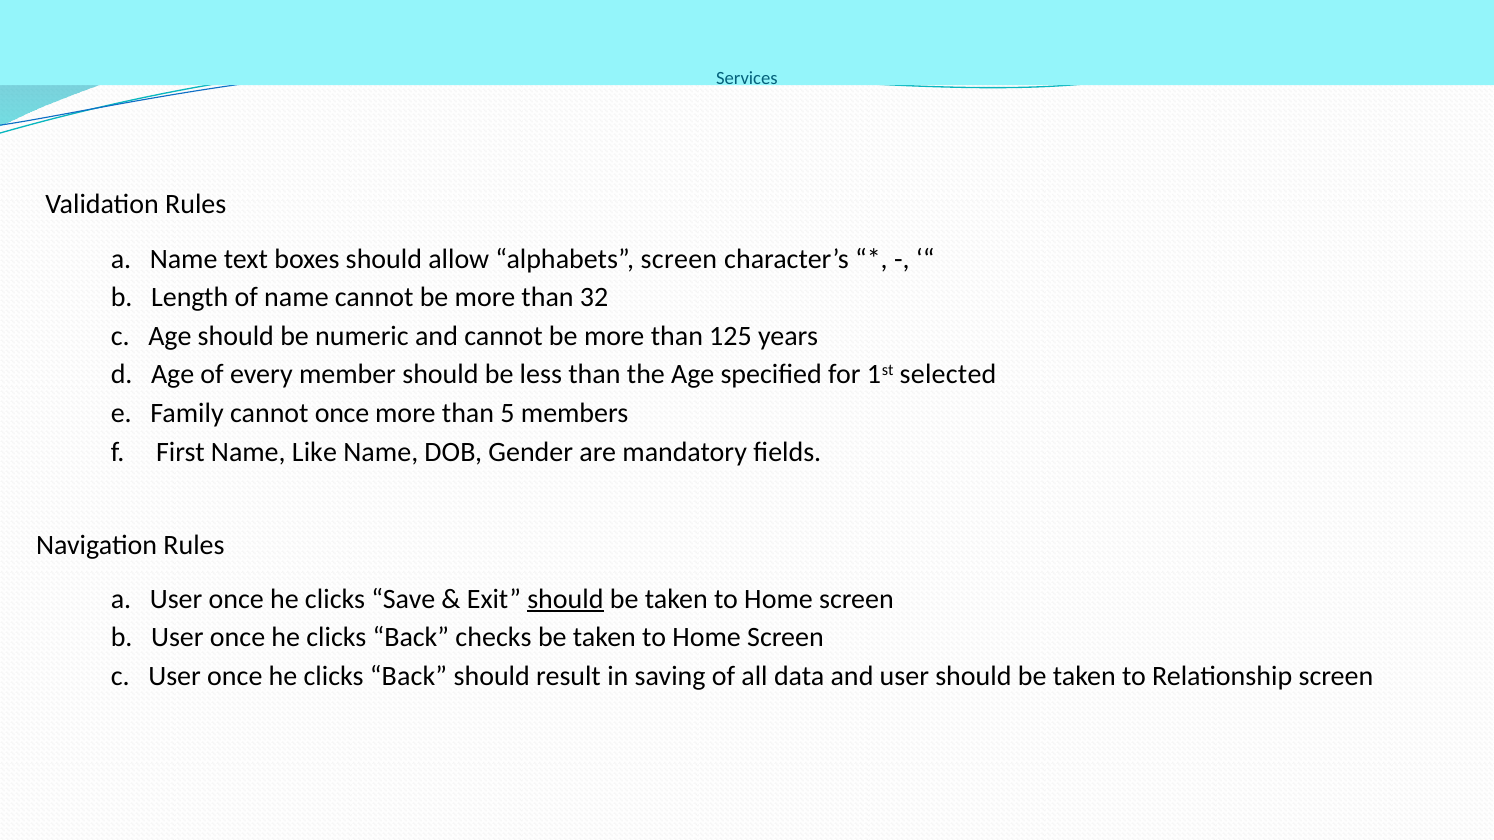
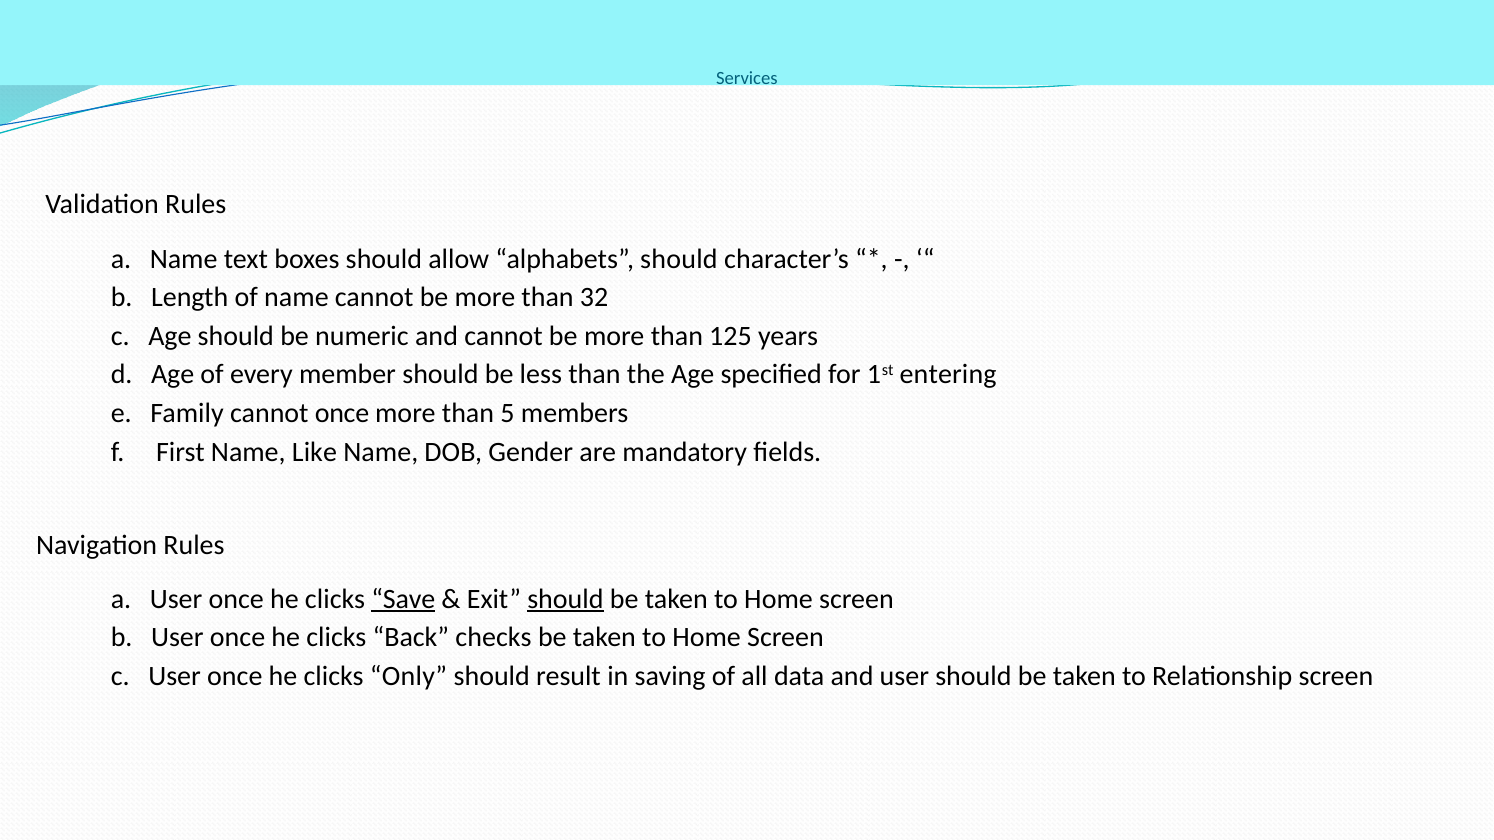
alphabets screen: screen -> should (679, 259)
selected: selected -> entering (948, 375)
Save underline: none -> present (403, 599)
Back: Back -> Only (408, 677)
